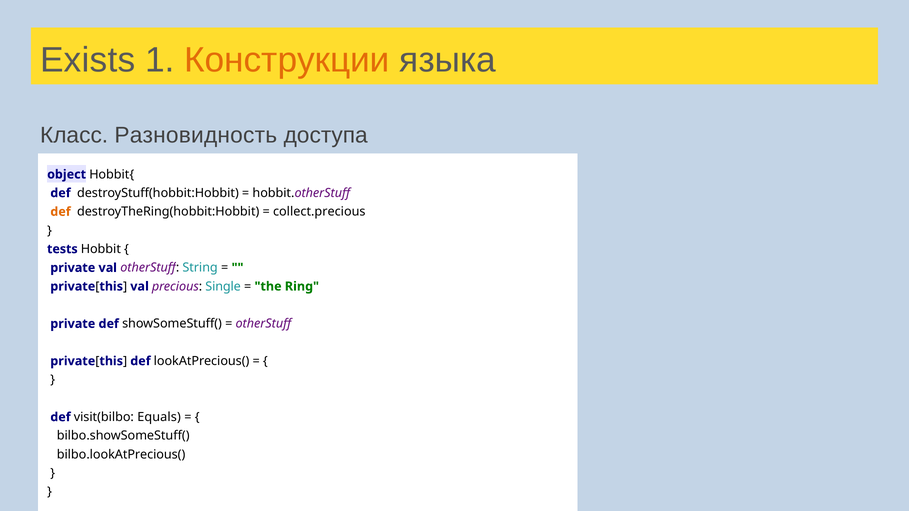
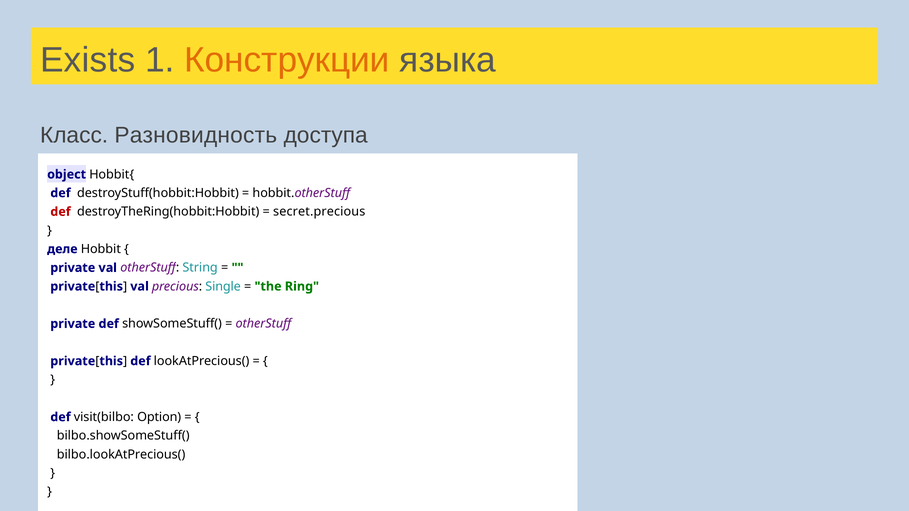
def colour: orange -> red (61, 212)
collect.precious: collect.precious -> secret.precious (319, 212)
tests: tests -> деле (62, 249)
Equals: Equals -> Option (159, 417)
